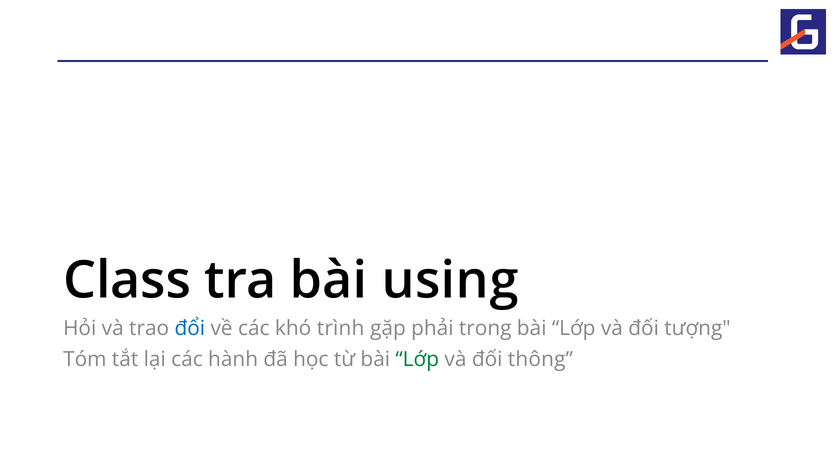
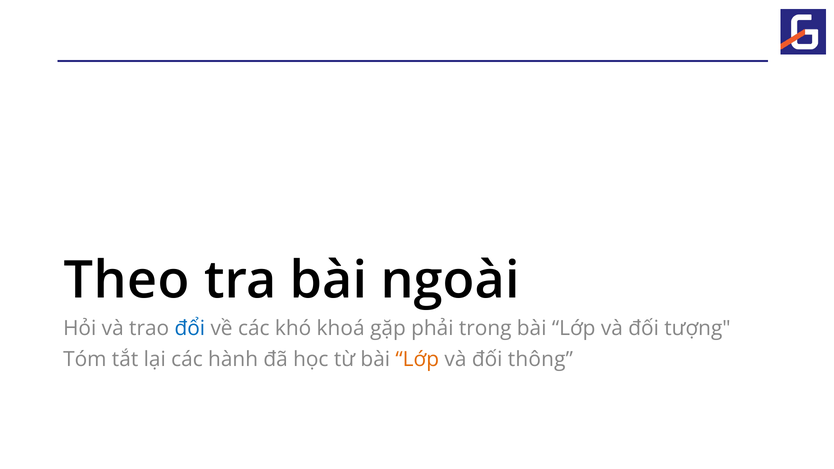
Class: Class -> Theo (127, 280)
using: using -> ngoài (450, 280)
trình: trình -> khoá (341, 328)
Lớp colour: green -> orange (417, 359)
